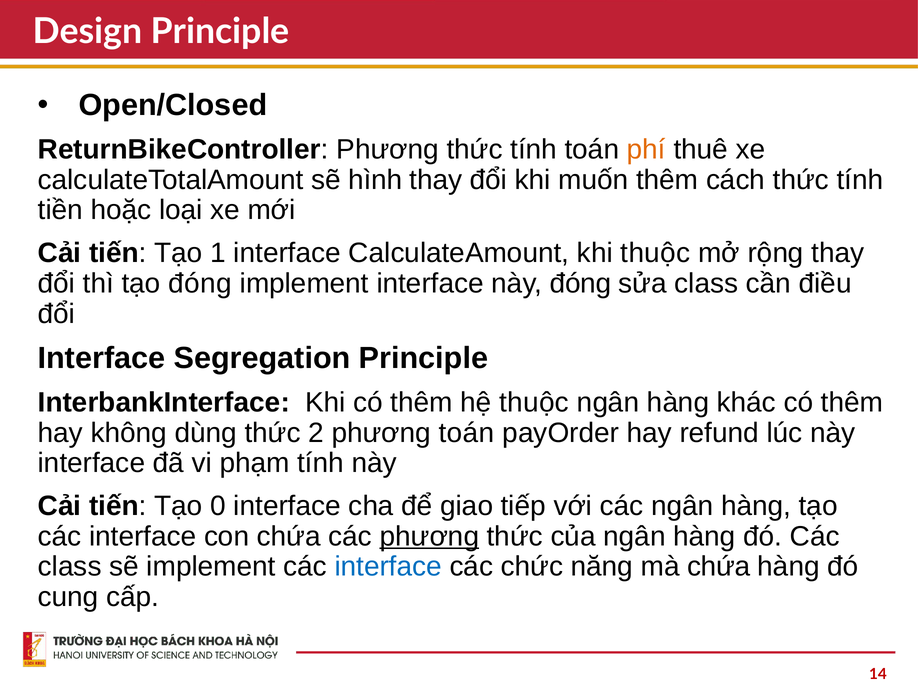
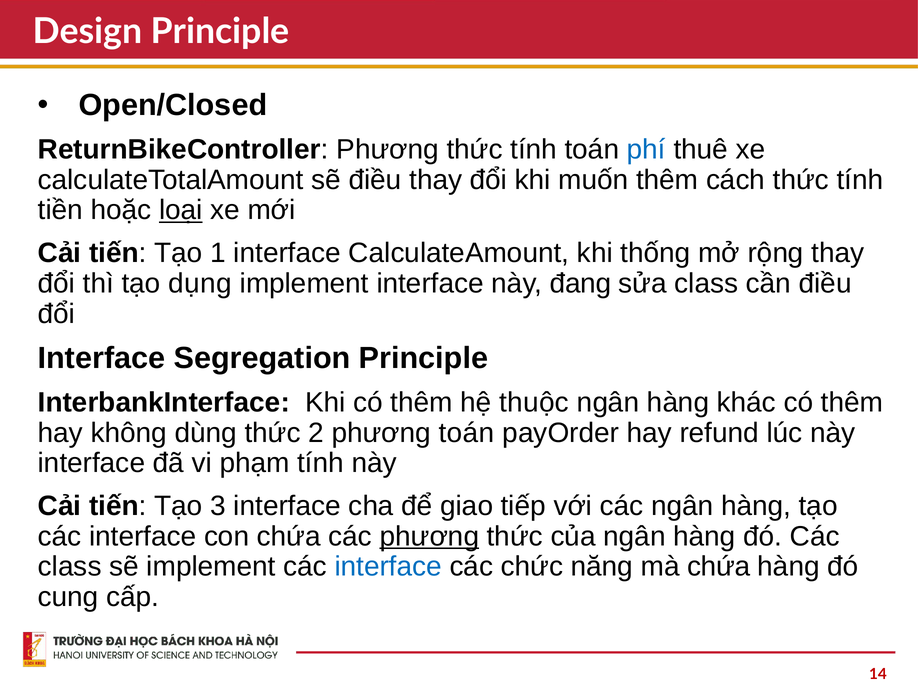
phí colour: orange -> blue (646, 150)
sẽ hình: hình -> điều (375, 180)
loại underline: none -> present (181, 210)
khi thuộc: thuộc -> thống (655, 253)
tạo đóng: đóng -> dụng (200, 284)
này đóng: đóng -> đang (580, 284)
0: 0 -> 3 (218, 506)
